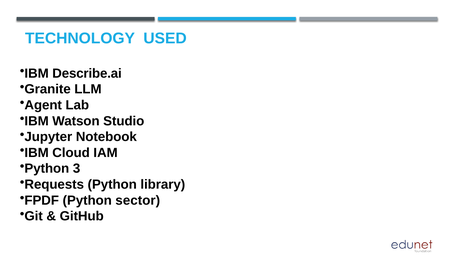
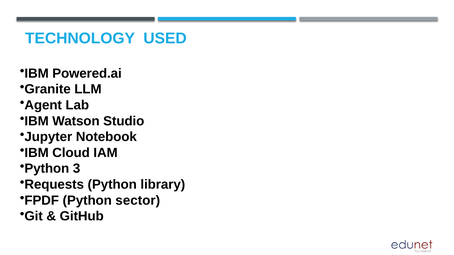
Describe.ai: Describe.ai -> Powered.ai (87, 73)
